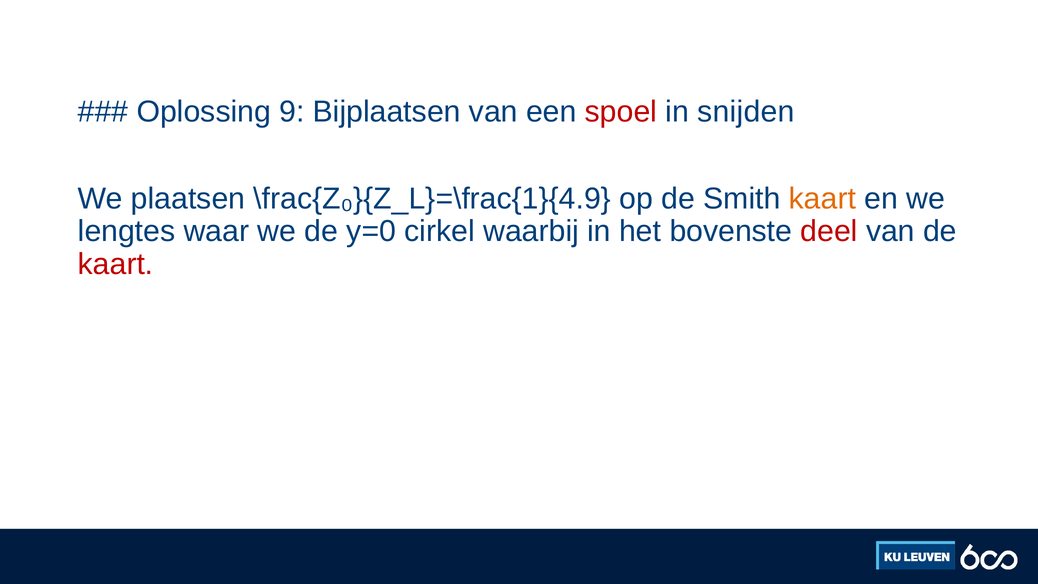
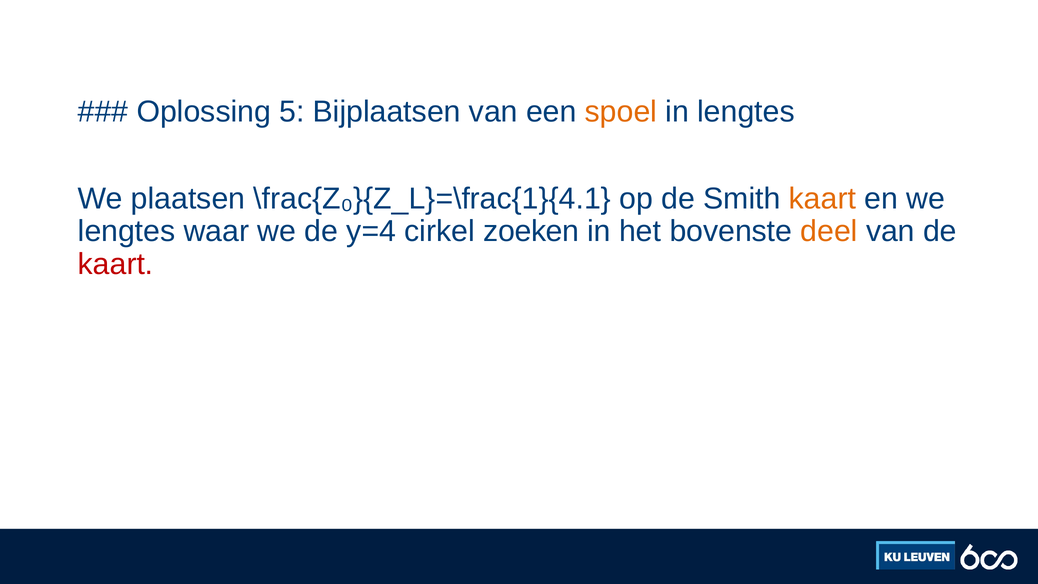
9: 9 -> 5 (292, 112)
spoel colour: red -> orange (621, 112)
in snijden: snijden -> lengtes (746, 112)
\frac{Z₀}{Z_L}=\frac{1}{4.9: \frac{Z₀}{Z_L}=\frac{1}{4.9 -> \frac{Z₀}{Z_L}=\frac{1}{4.1 (432, 199)
y=0: y=0 -> y=4 (371, 231)
waarbij: waarbij -> zoeken (531, 231)
deel colour: red -> orange (829, 231)
